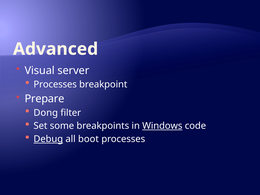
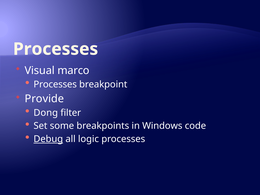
Advanced: Advanced -> Processes (56, 49)
server: server -> marco (73, 71)
Prepare: Prepare -> Provide (44, 99)
Windows underline: present -> none (162, 126)
boot: boot -> logic (88, 139)
